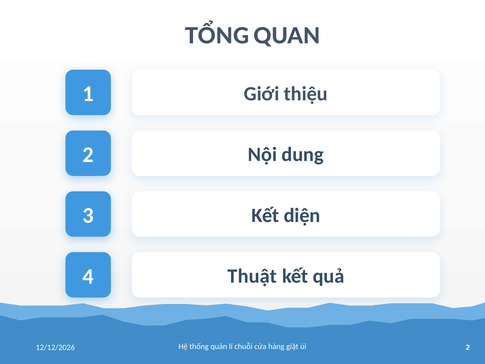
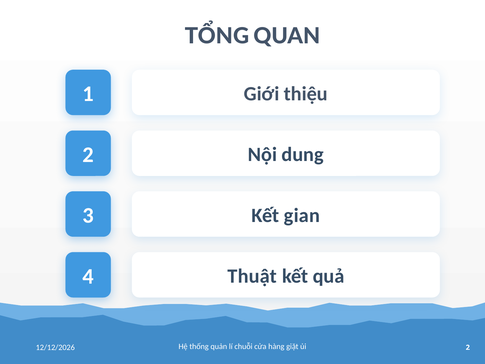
diện: diện -> gian (302, 215)
